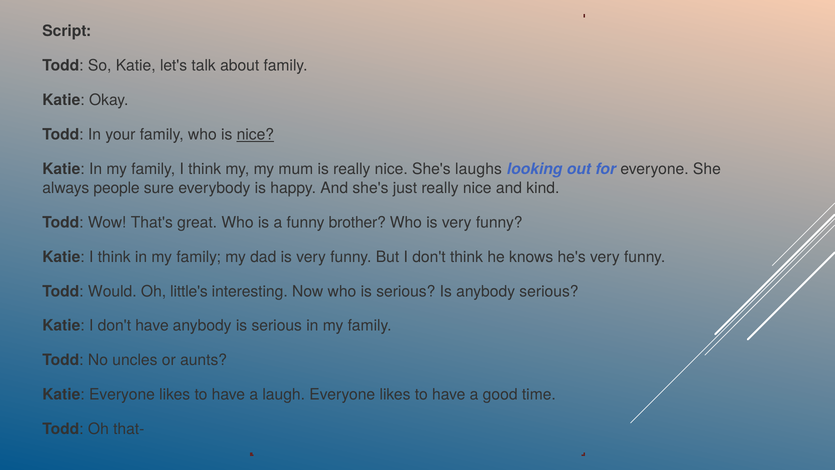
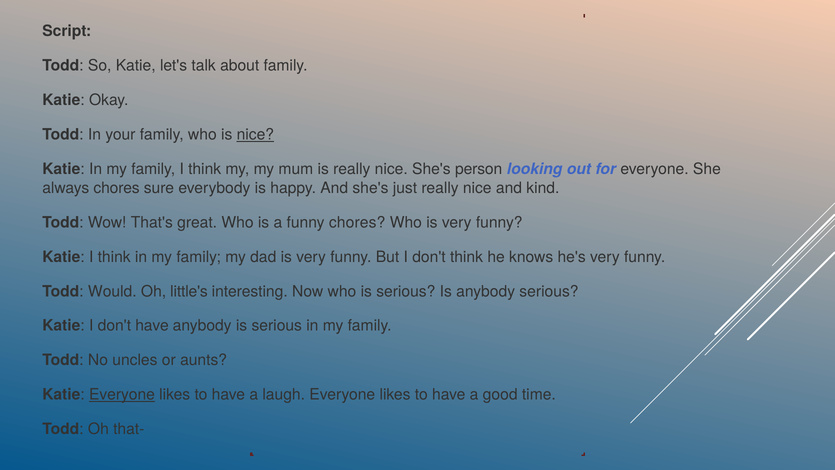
laughs: laughs -> person (479, 169)
always people: people -> chores (117, 188)
funny brother: brother -> chores (357, 222)
Everyone underline: none -> present (122, 394)
